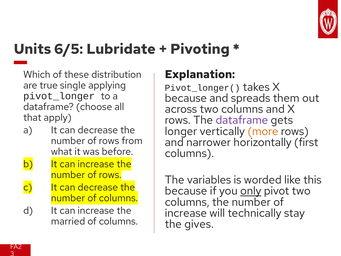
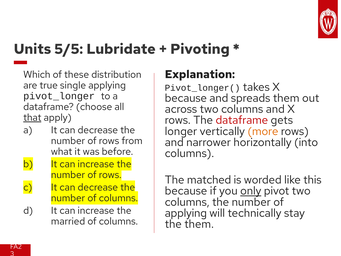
6/5: 6/5 -> 5/5 (69, 49)
that underline: none -> present (32, 117)
dataframe colour: purple -> red (242, 120)
first: first -> into (306, 142)
variables: variables -> matched (209, 180)
increase: increase -> applying (186, 213)
the gives: gives -> them (199, 224)
